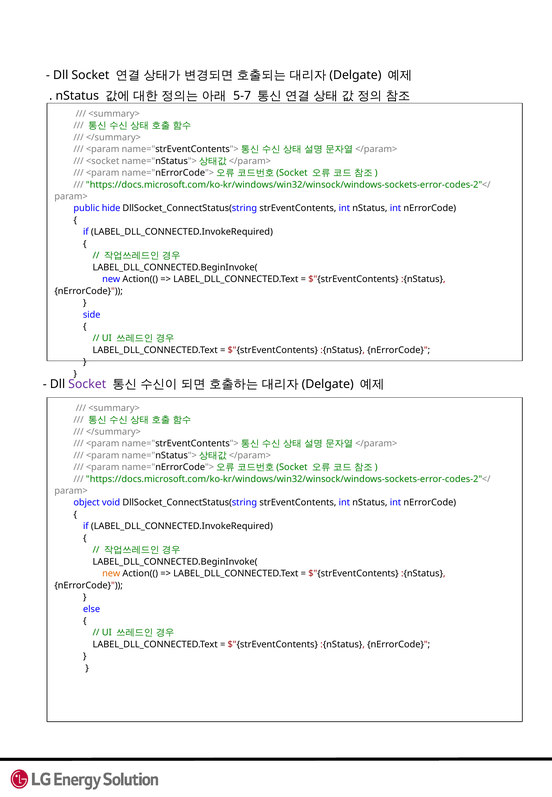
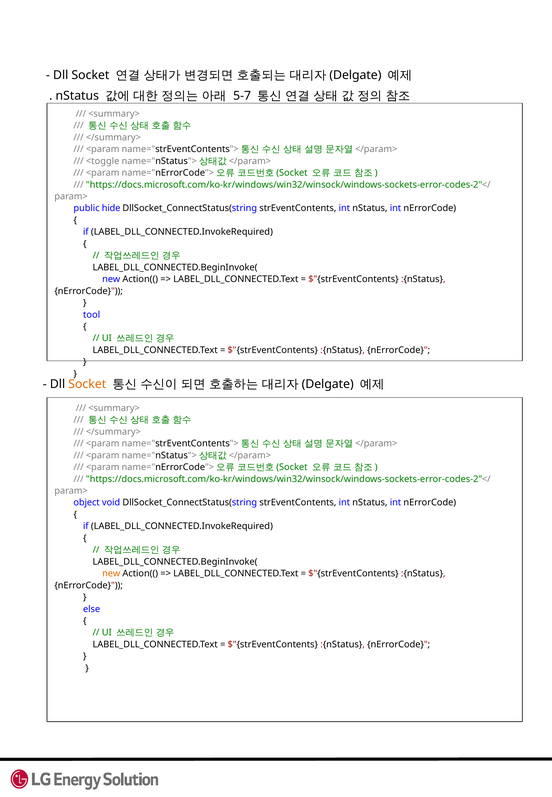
<socket: <socket -> <toggle (103, 161)
side: side -> tool (92, 315)
Socket colour: purple -> orange (87, 384)
